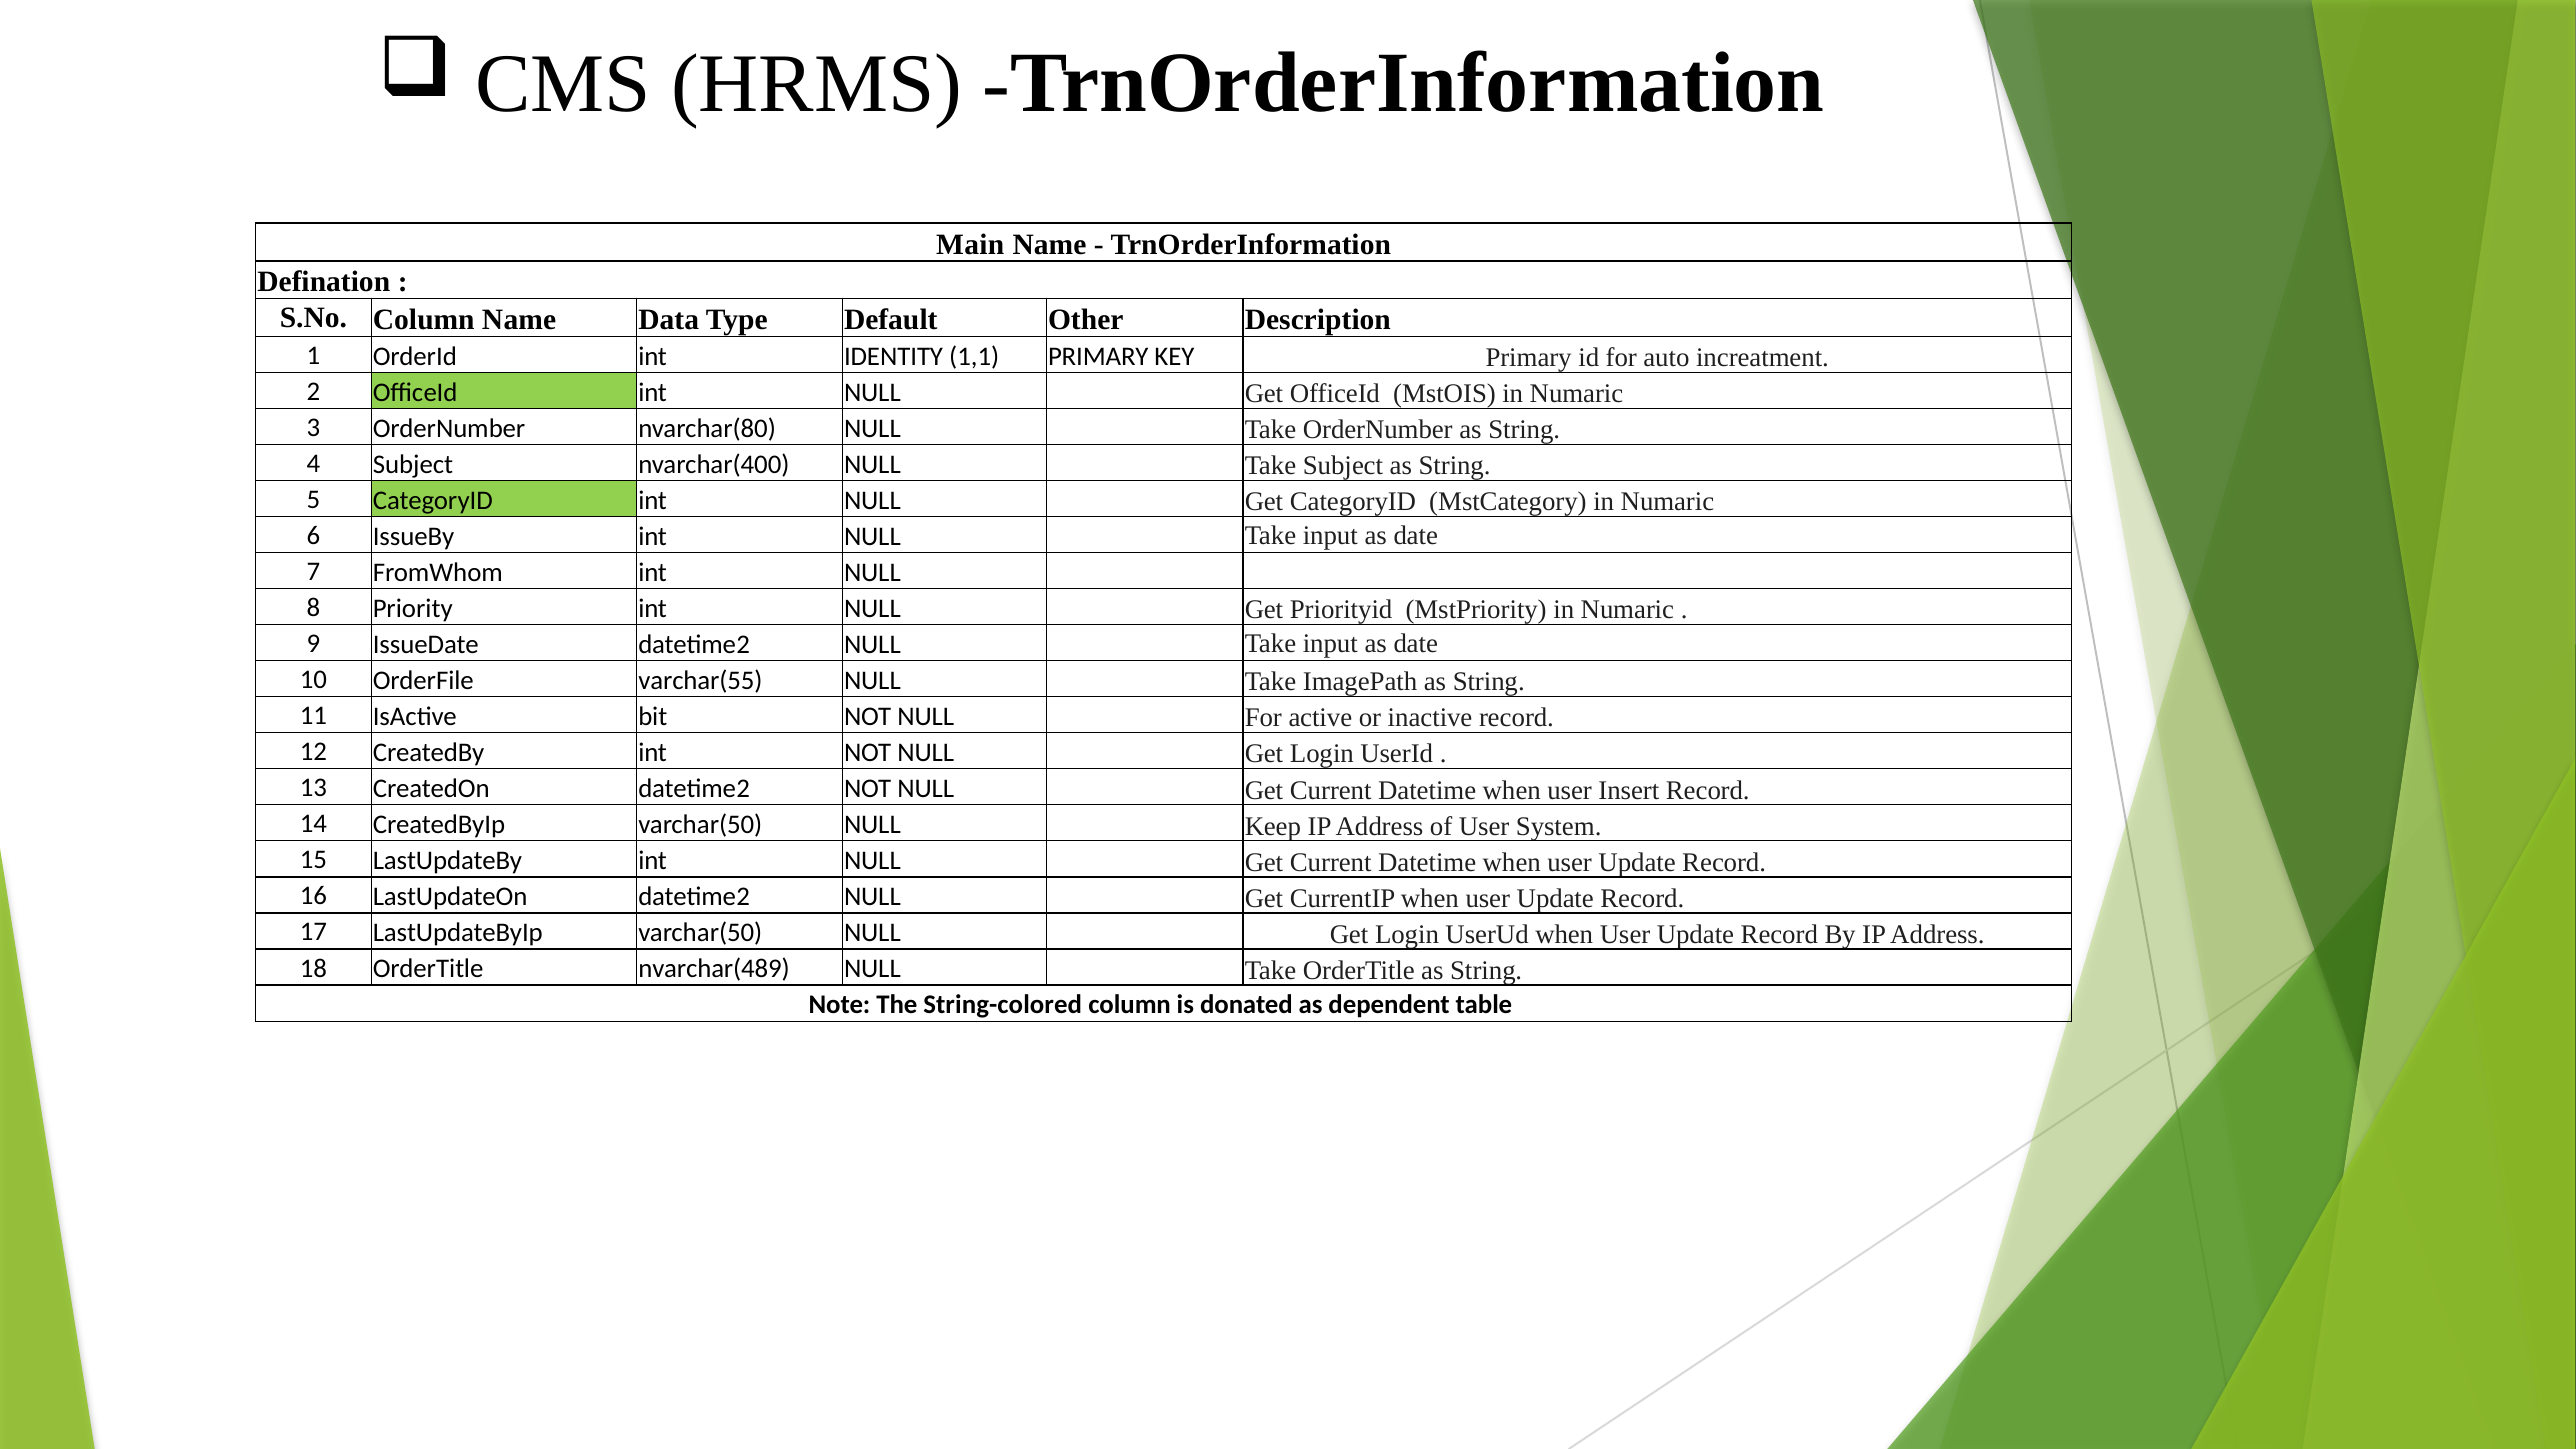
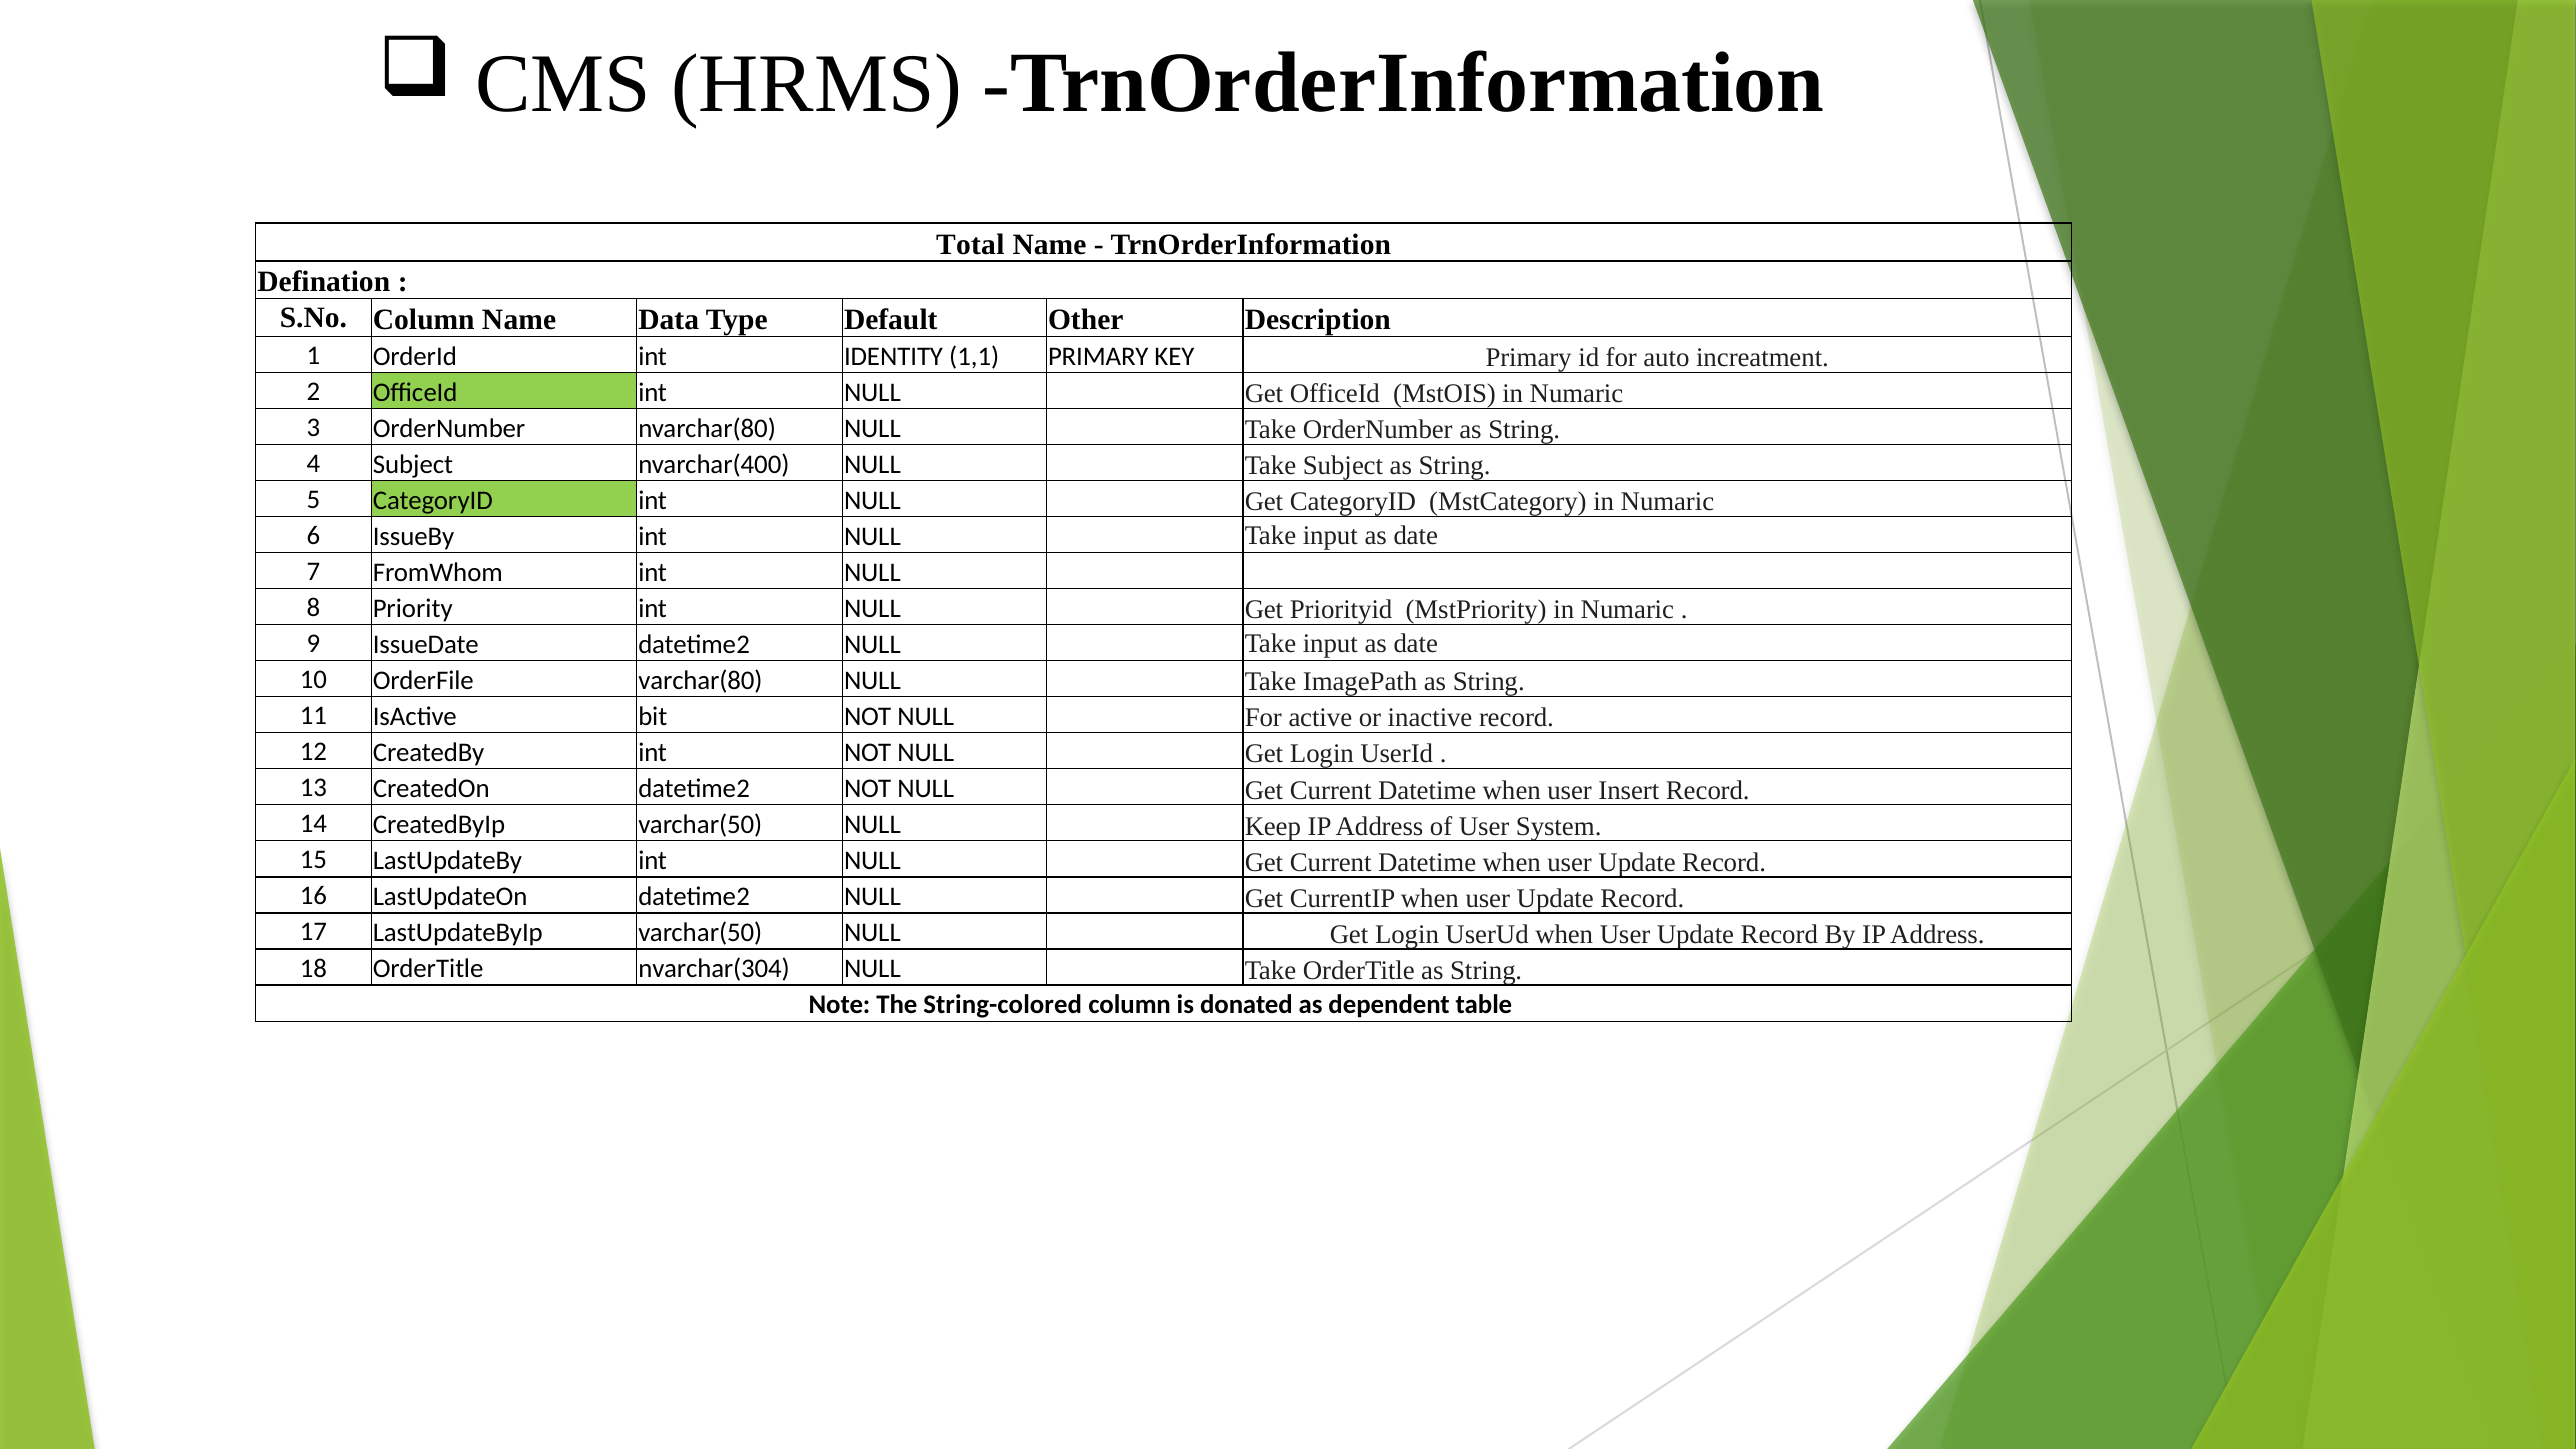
Main: Main -> Total (970, 245)
varchar(55: varchar(55 -> varchar(80 (700, 681)
nvarchar(489: nvarchar(489 -> nvarchar(304 (714, 969)
